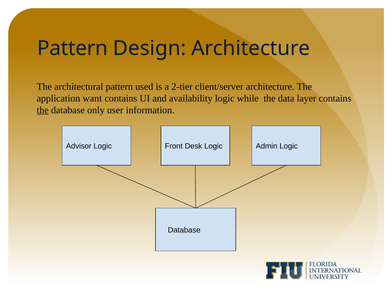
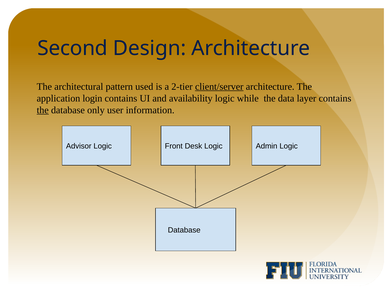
Pattern: Pattern -> Second (73, 48)
client/server underline: none -> present (219, 87)
want: want -> login (92, 98)
